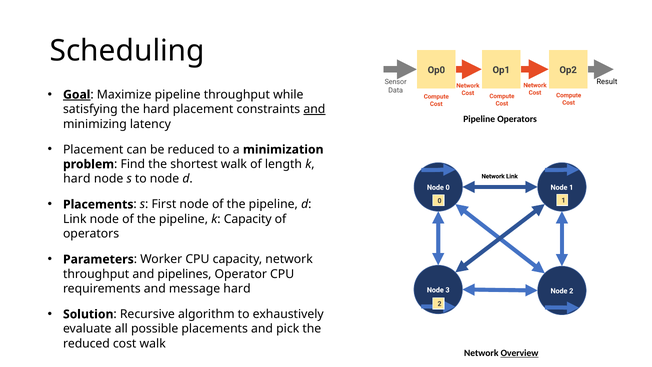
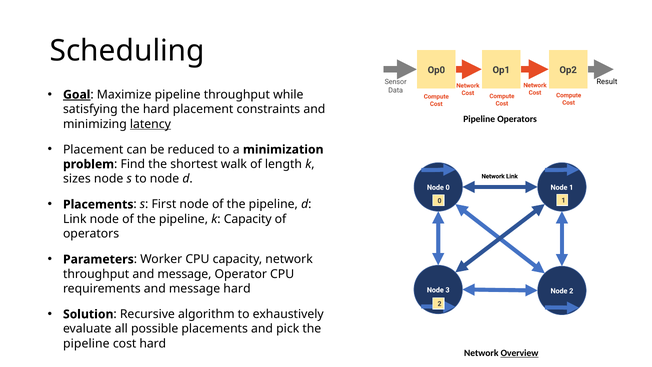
and underline: present -> none (314, 109)
latency underline: none -> present (150, 124)
hard: hard -> sizes (77, 179)
throughput and pipelines: pipelines -> message (184, 274)
reduced: reduced -> pipeline (86, 343)
cost walk: walk -> hard (153, 343)
